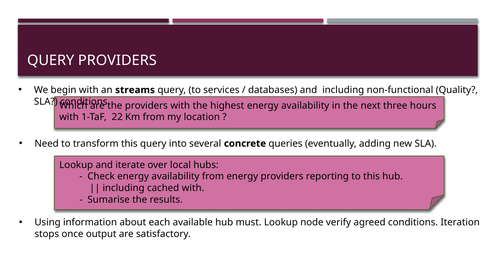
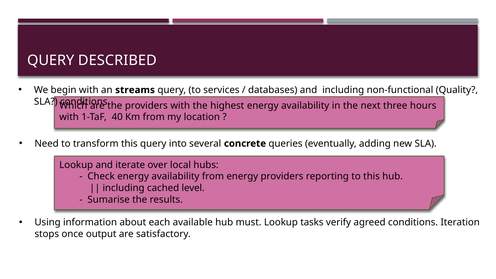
QUERY PROVIDERS: PROVIDERS -> DESCRIBED (117, 60)
22: 22 -> 40 (117, 117)
cached with: with -> level (193, 188)
node: node -> tasks (312, 222)
